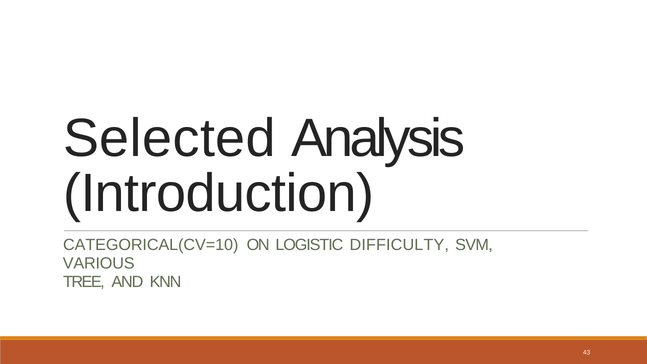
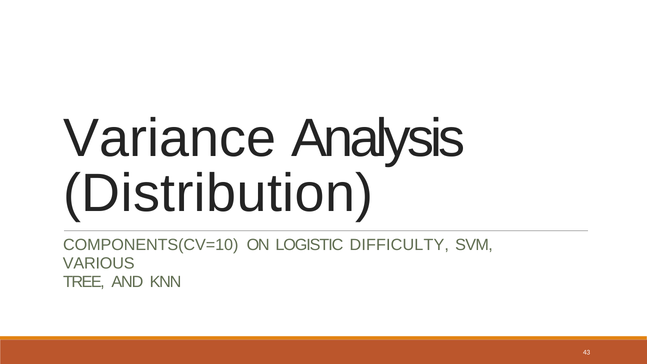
Selected: Selected -> Variance (170, 138)
Introduction: Introduction -> Distribution (218, 194)
CATEGORICAL(CV=10: CATEGORICAL(CV=10 -> COMPONENTS(CV=10 (151, 245)
